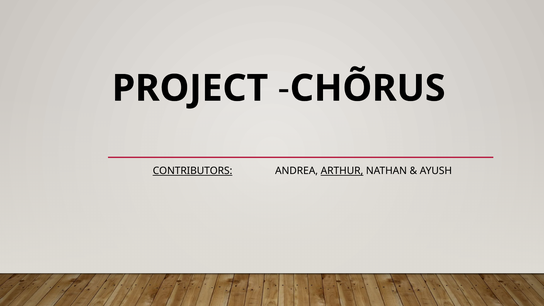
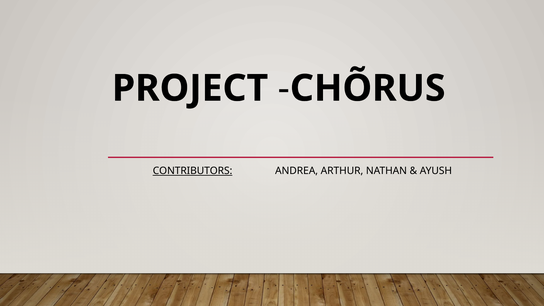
ARTHUR underline: present -> none (342, 171)
